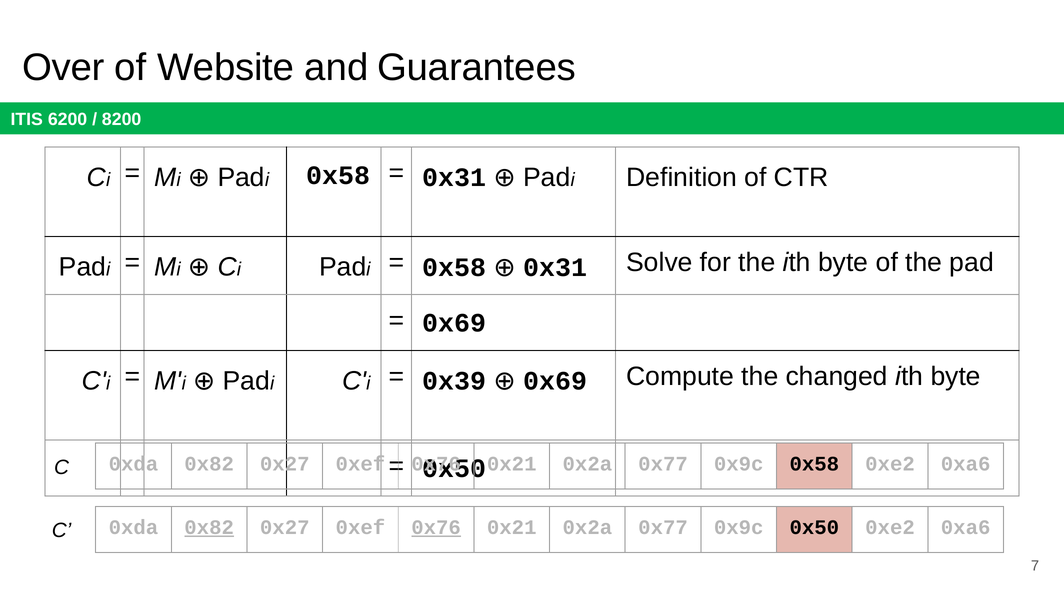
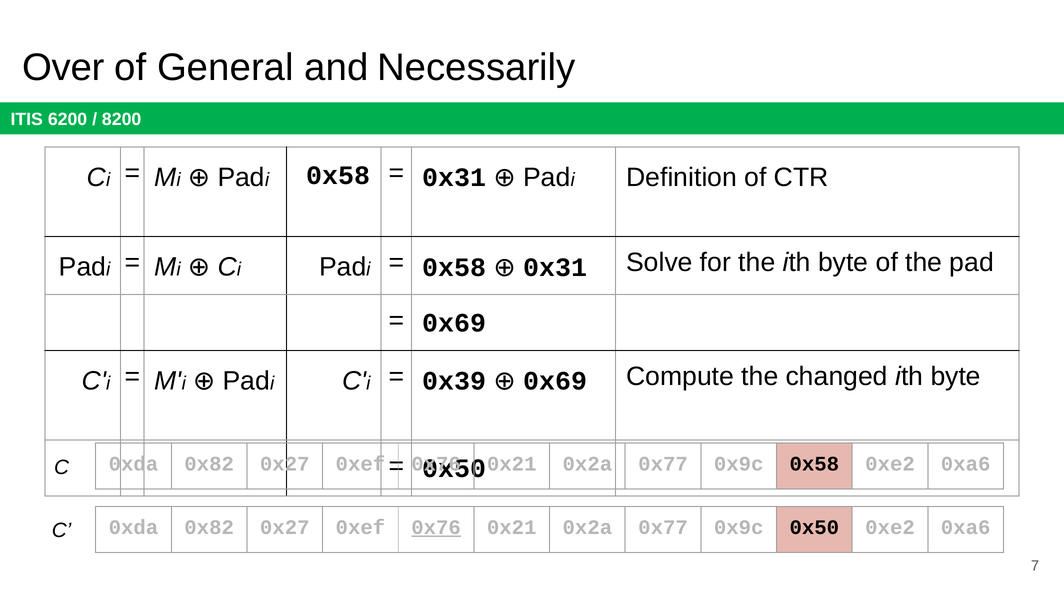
Website: Website -> General (225, 68)
Guarantees: Guarantees -> Necessarily (476, 68)
0x82 underline: present -> none (209, 528)
